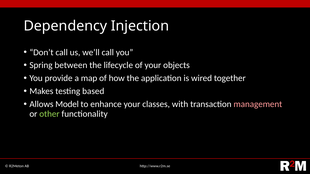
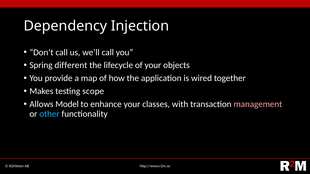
between: between -> different (71, 65)
based: based -> scope (93, 91)
other colour: light green -> light blue (49, 114)
